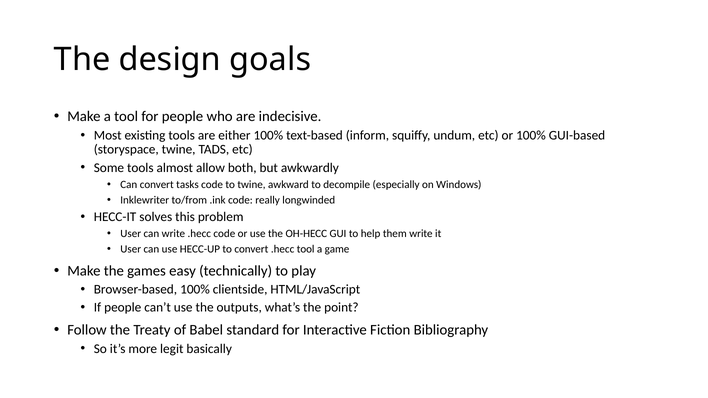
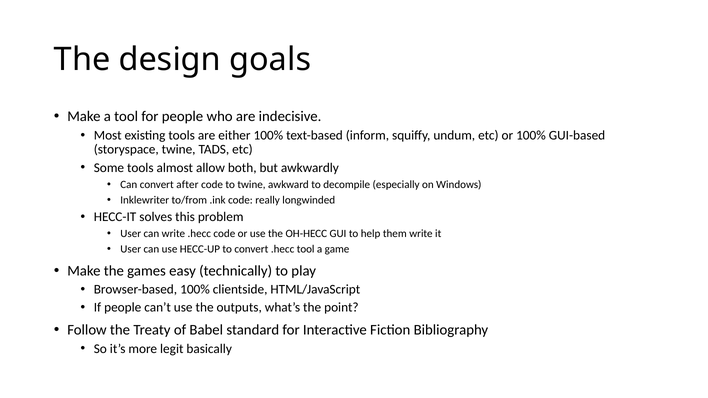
tasks: tasks -> after (187, 185)
